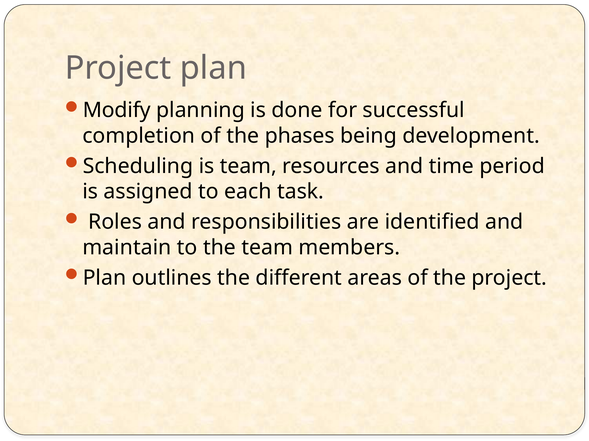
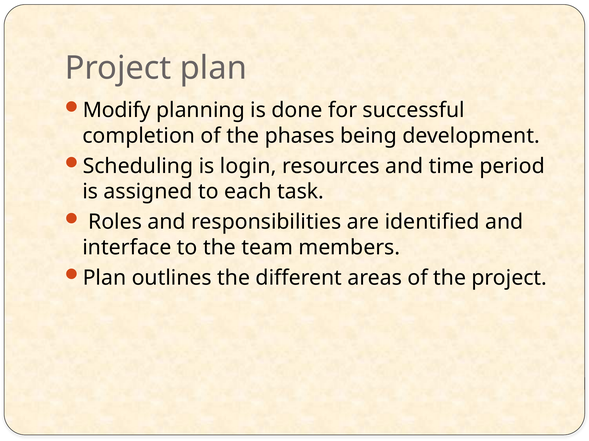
is team: team -> login (248, 166)
maintain: maintain -> interface (127, 248)
